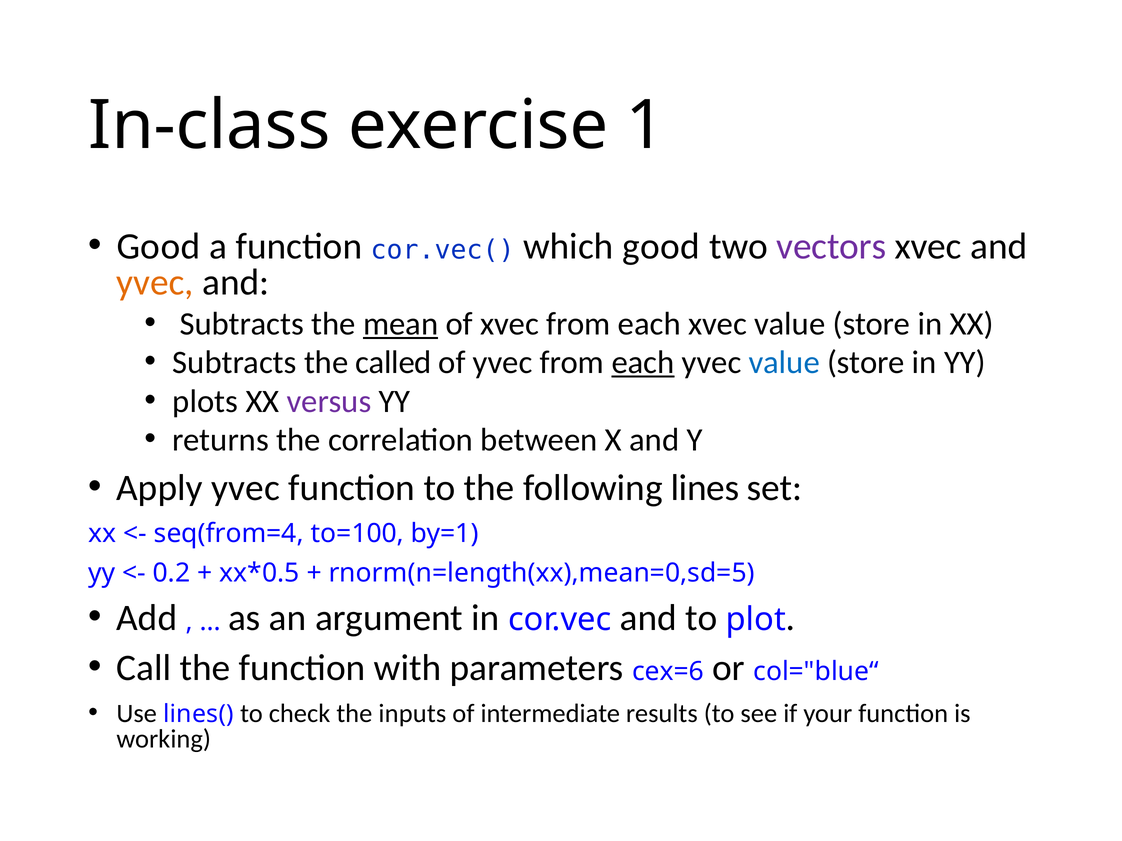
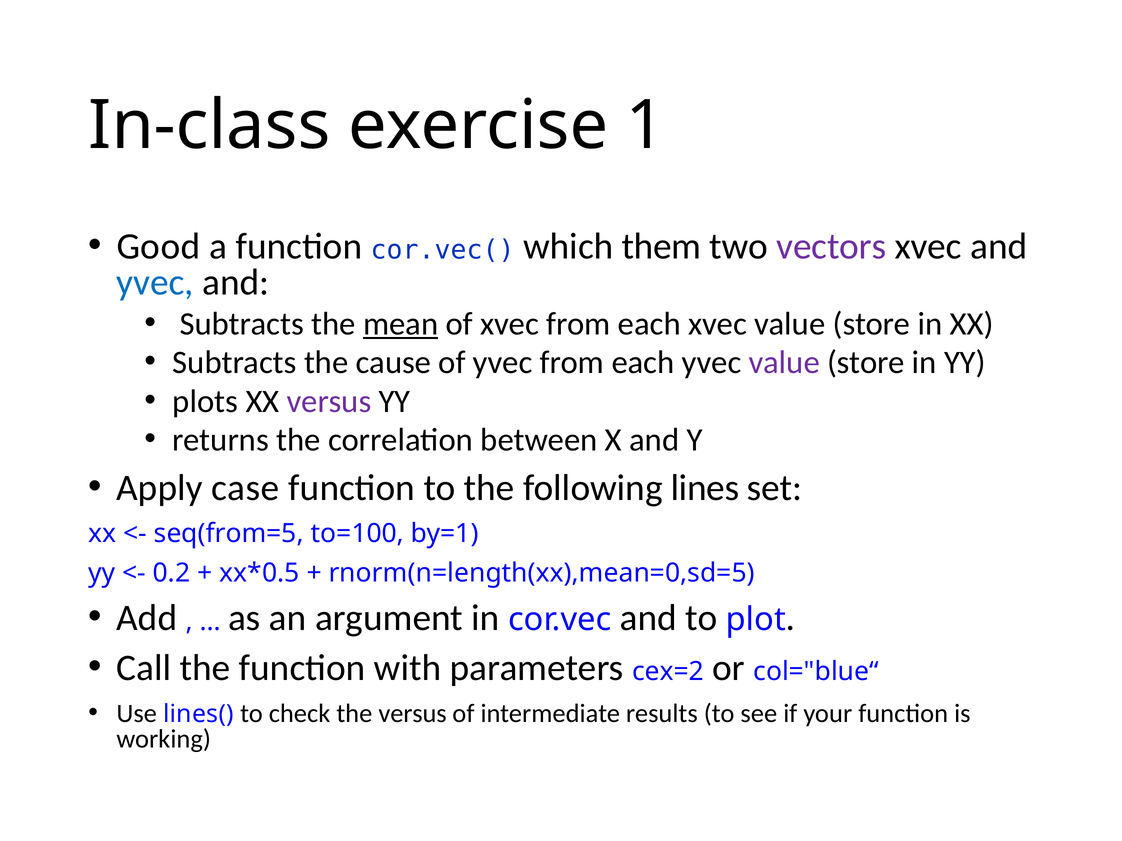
which good: good -> them (662, 246)
yvec colour: orange -> blue (155, 283)
called: called -> cause (393, 363)
each underline: present -> none (643, 363)
value colour: blue -> purple (784, 363)
Apply yvec: yvec -> case (245, 488)
seq(from=4: seq(from=4 -> seq(from=5 (229, 534)
cex=6: cex=6 -> cex=2 (668, 672)
the inputs: inputs -> versus (413, 714)
